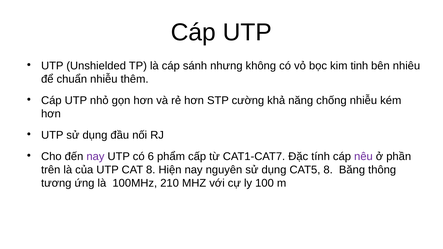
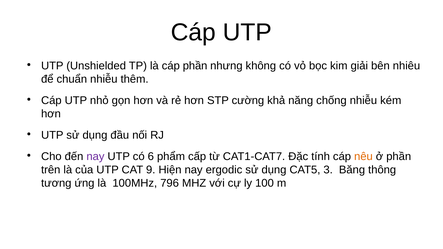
cáp sánh: sánh -> phần (195, 66)
tinh: tinh -> giải (359, 66)
nêu colour: purple -> orange (363, 157)
CAT 8: 8 -> 9 (151, 170)
nguyên: nguyên -> ergodic (224, 170)
CAT5 8: 8 -> 3 (328, 170)
210: 210 -> 796 (170, 183)
